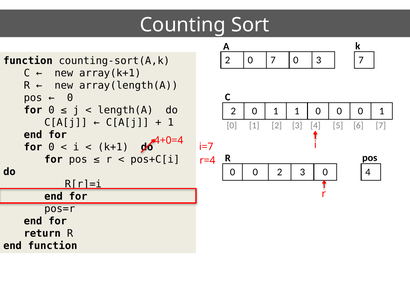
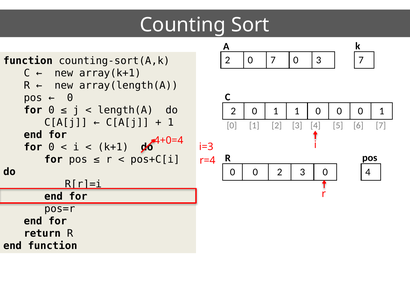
i=7: i=7 -> i=3 (206, 147)
